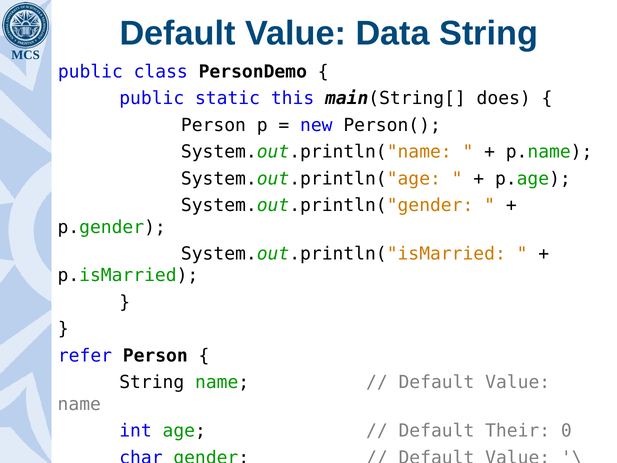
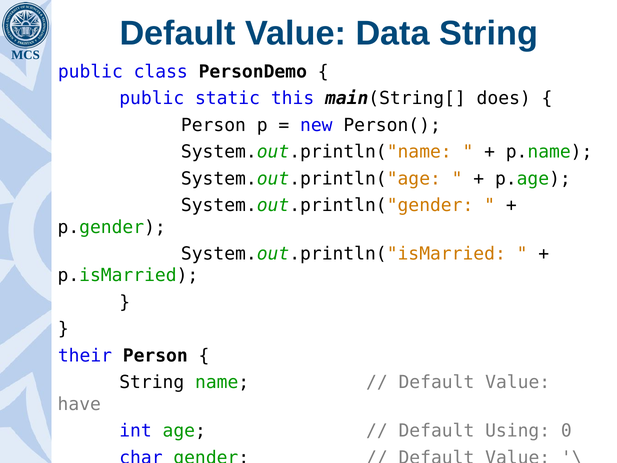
refer: refer -> their (85, 356)
name: name -> have (79, 404)
Their: Their -> Using (518, 431)
